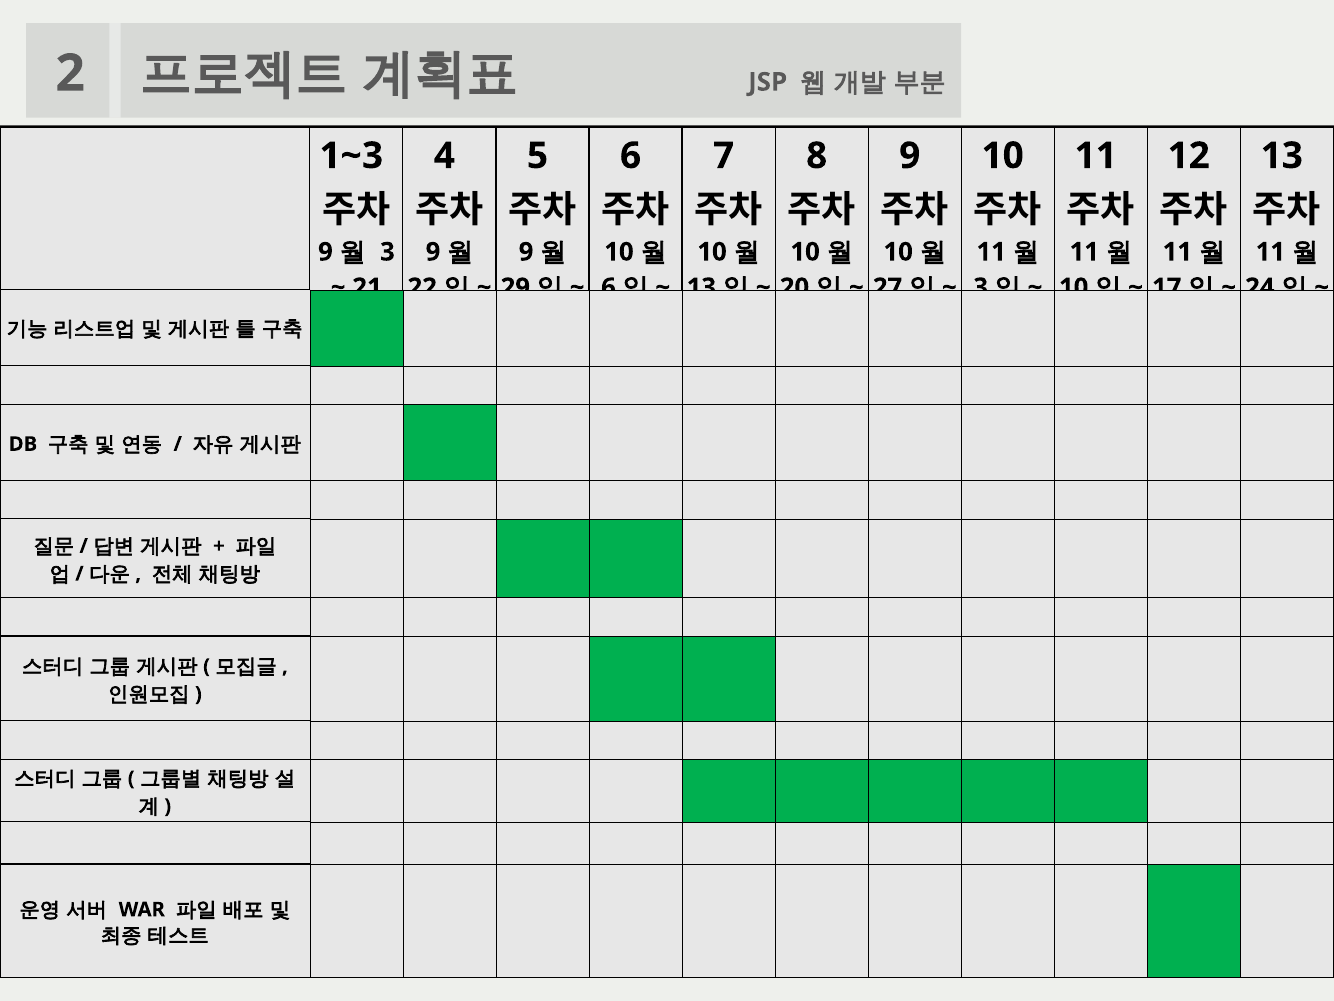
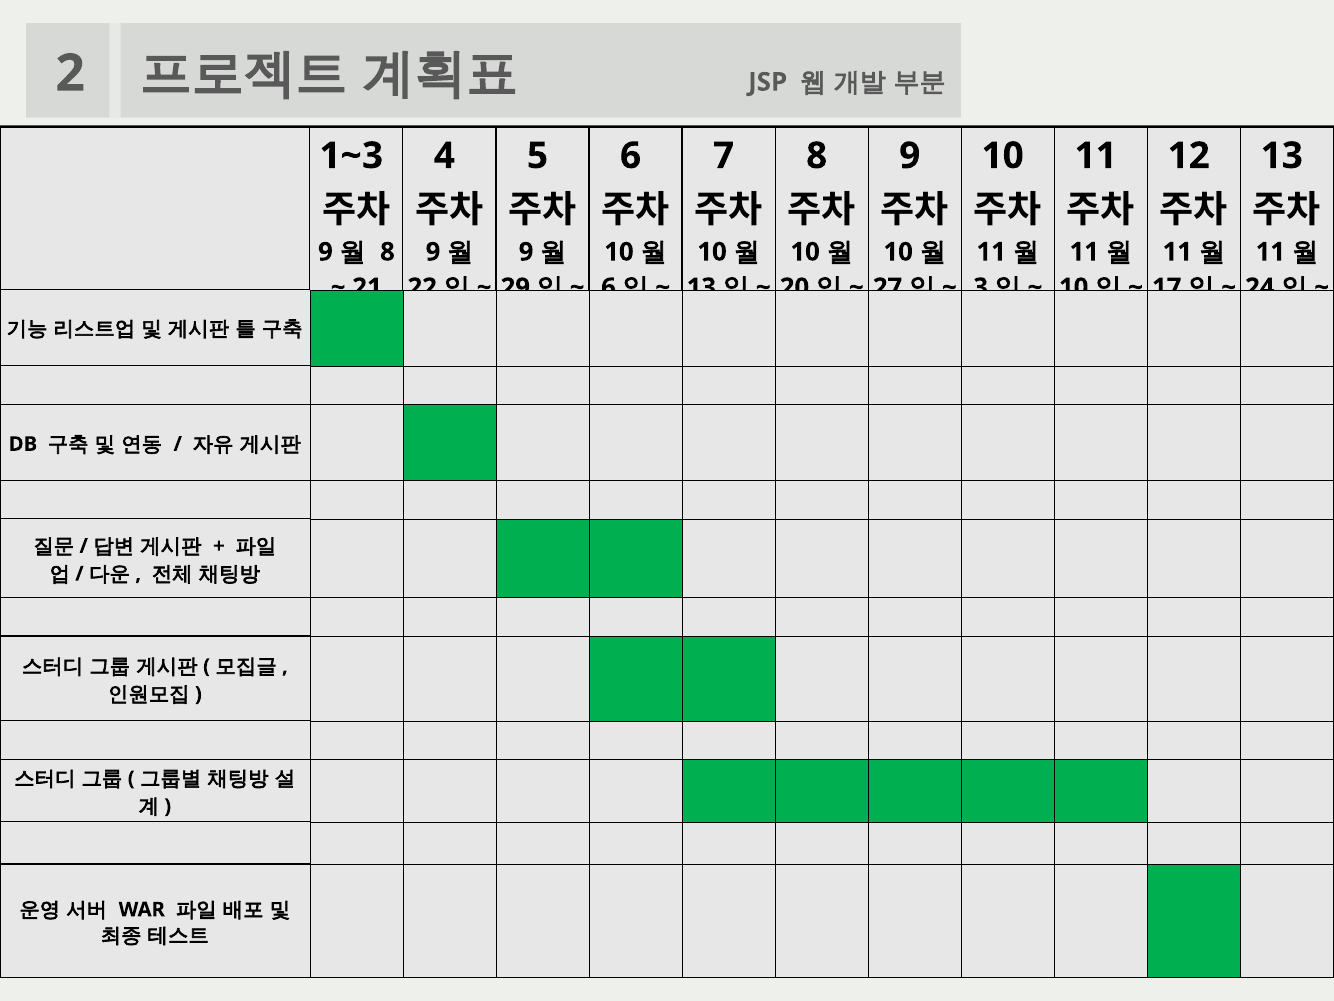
3: 3 -> 8 (387, 252)
